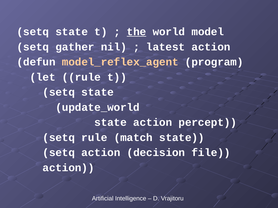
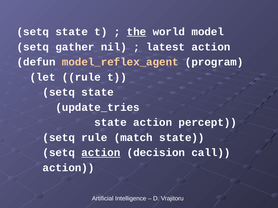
update_world: update_world -> update_tries (98, 108)
action underline: none -> present (101, 153)
file: file -> call (211, 153)
